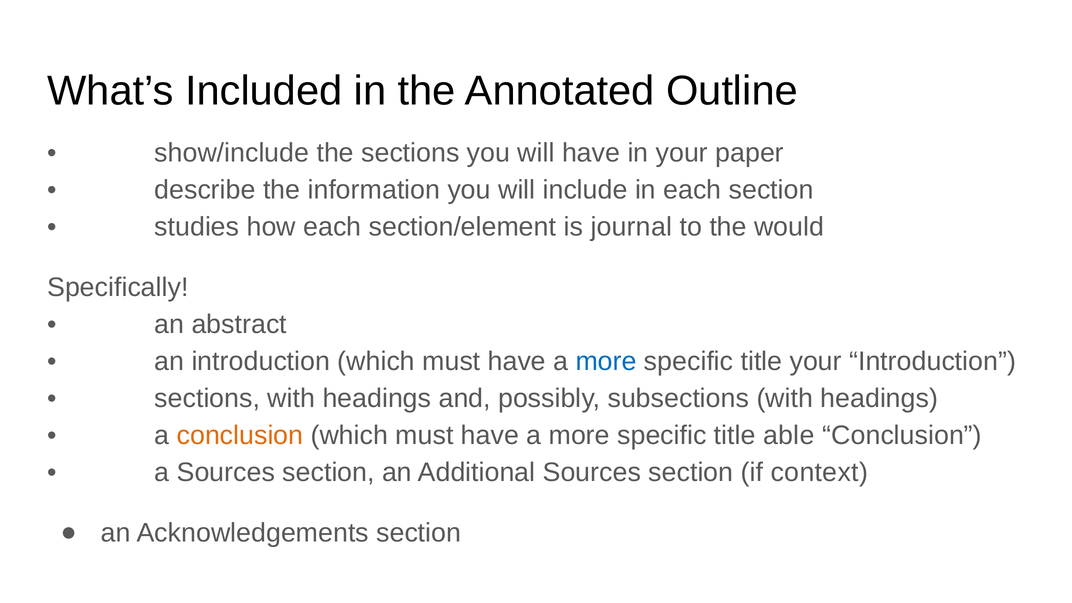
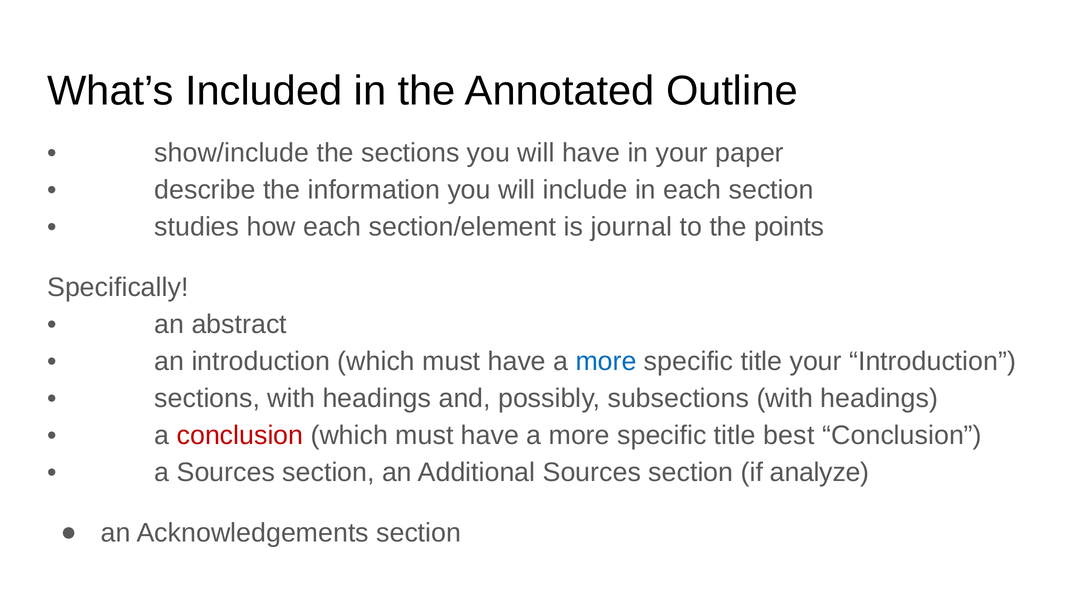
would: would -> points (789, 227)
conclusion colour: orange -> red (240, 435)
able: able -> best (789, 435)
context: context -> analyze (820, 472)
